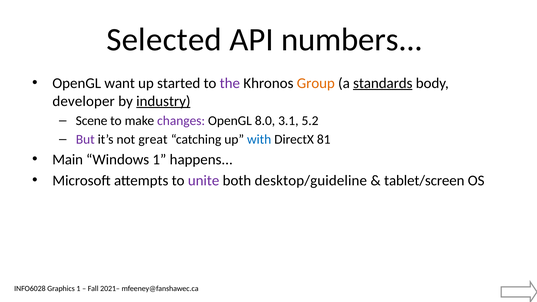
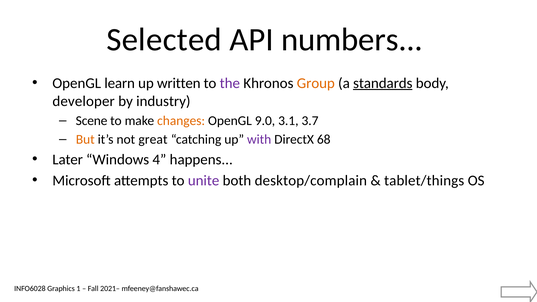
want: want -> learn (120, 83)
started: started -> written (179, 83)
industry underline: present -> none (163, 101)
changes colour: purple -> orange (181, 121)
8.0: 8.0 -> 9.0 (265, 121)
5.2: 5.2 -> 3.7 (310, 121)
But colour: purple -> orange (85, 140)
with colour: blue -> purple (259, 140)
81: 81 -> 68 (324, 140)
Main: Main -> Later (68, 160)
Windows 1: 1 -> 4 (159, 160)
desktop/guideline: desktop/guideline -> desktop/complain (311, 181)
tablet/screen: tablet/screen -> tablet/things (424, 181)
